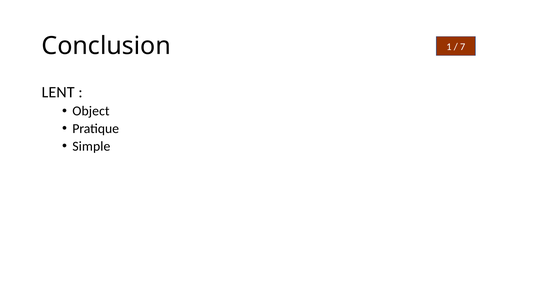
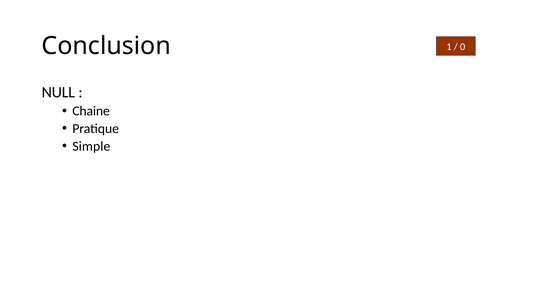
7: 7 -> 0 (463, 47)
LENT: LENT -> NULL (58, 92)
Object: Object -> Chaine (91, 111)
